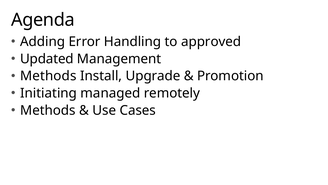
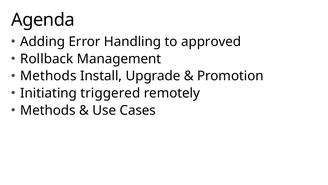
Updated: Updated -> Rollback (47, 59)
managed: managed -> triggered (110, 93)
